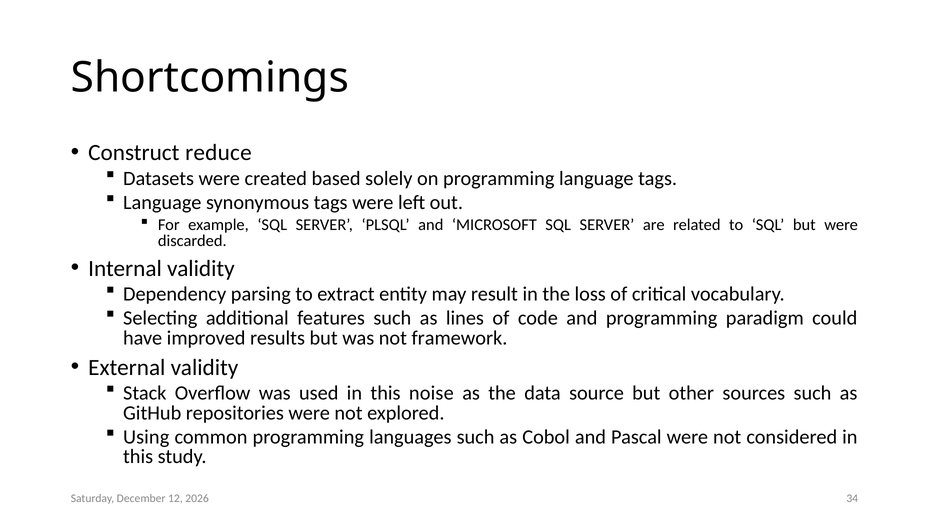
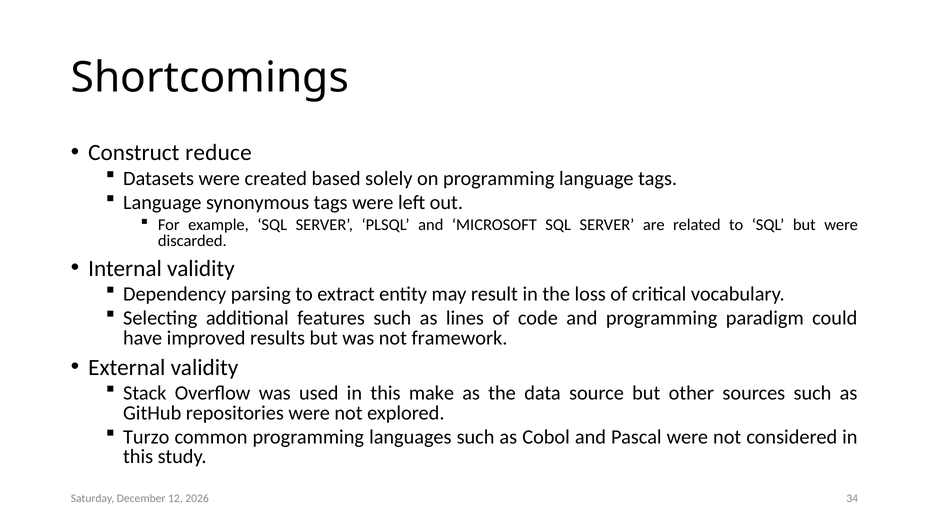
noise: noise -> make (431, 394)
Using: Using -> Turzo (146, 437)
